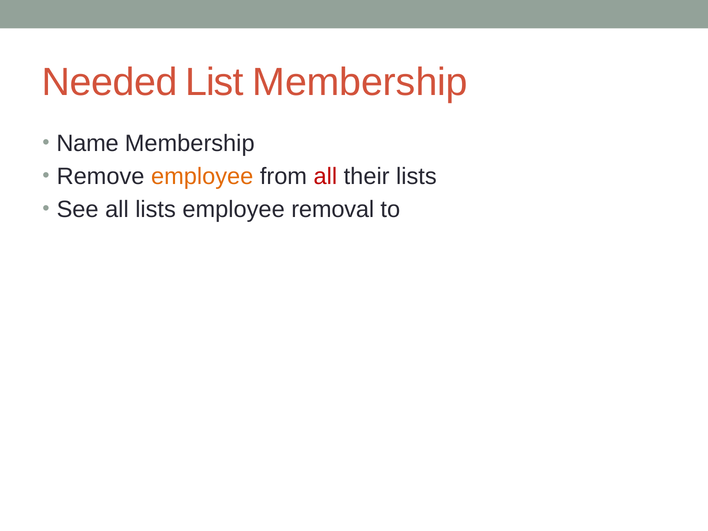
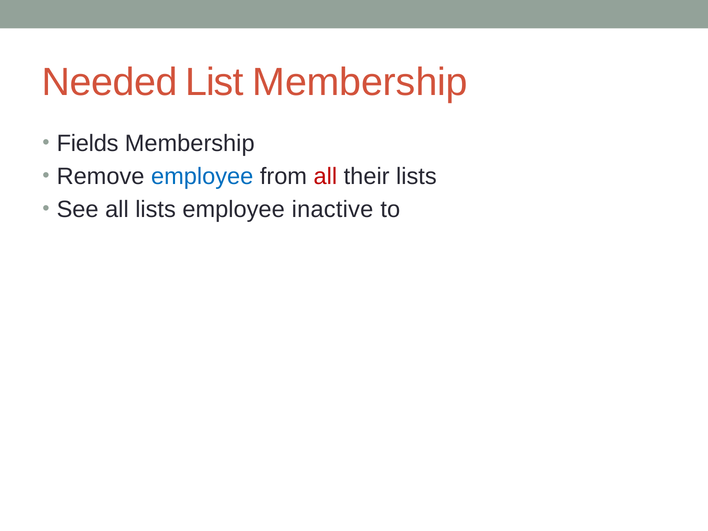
Name: Name -> Fields (88, 143)
employee colour: orange -> blue (202, 176)
removal: removal -> inactive (332, 209)
